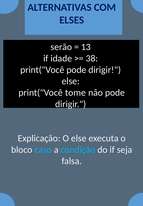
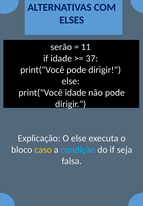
13: 13 -> 11 (86, 47)
38: 38 -> 37 (92, 59)
print("Você tome: tome -> idade (75, 93)
caso colour: light blue -> yellow (43, 150)
